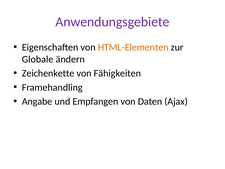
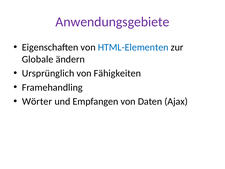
HTML-Elementen colour: orange -> blue (133, 47)
Zeichenkette: Zeichenkette -> Ursprünglich (48, 73)
Angabe: Angabe -> Wörter (37, 101)
